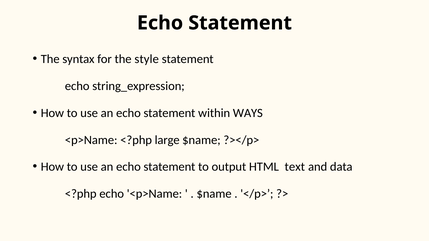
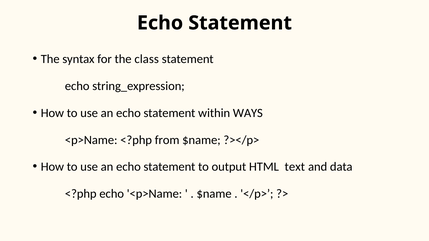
style: style -> class (147, 59)
large: large -> from (167, 140)
